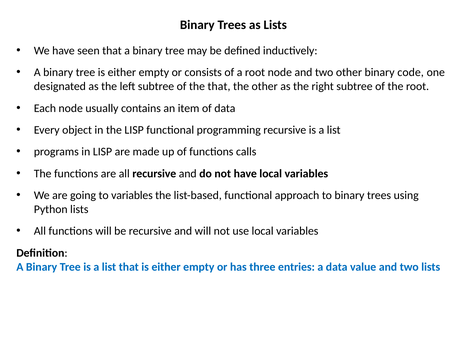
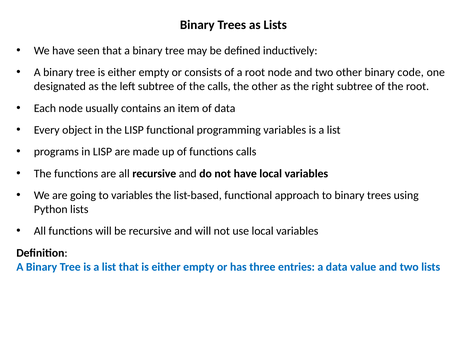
the that: that -> calls (219, 86)
programming recursive: recursive -> variables (285, 130)
